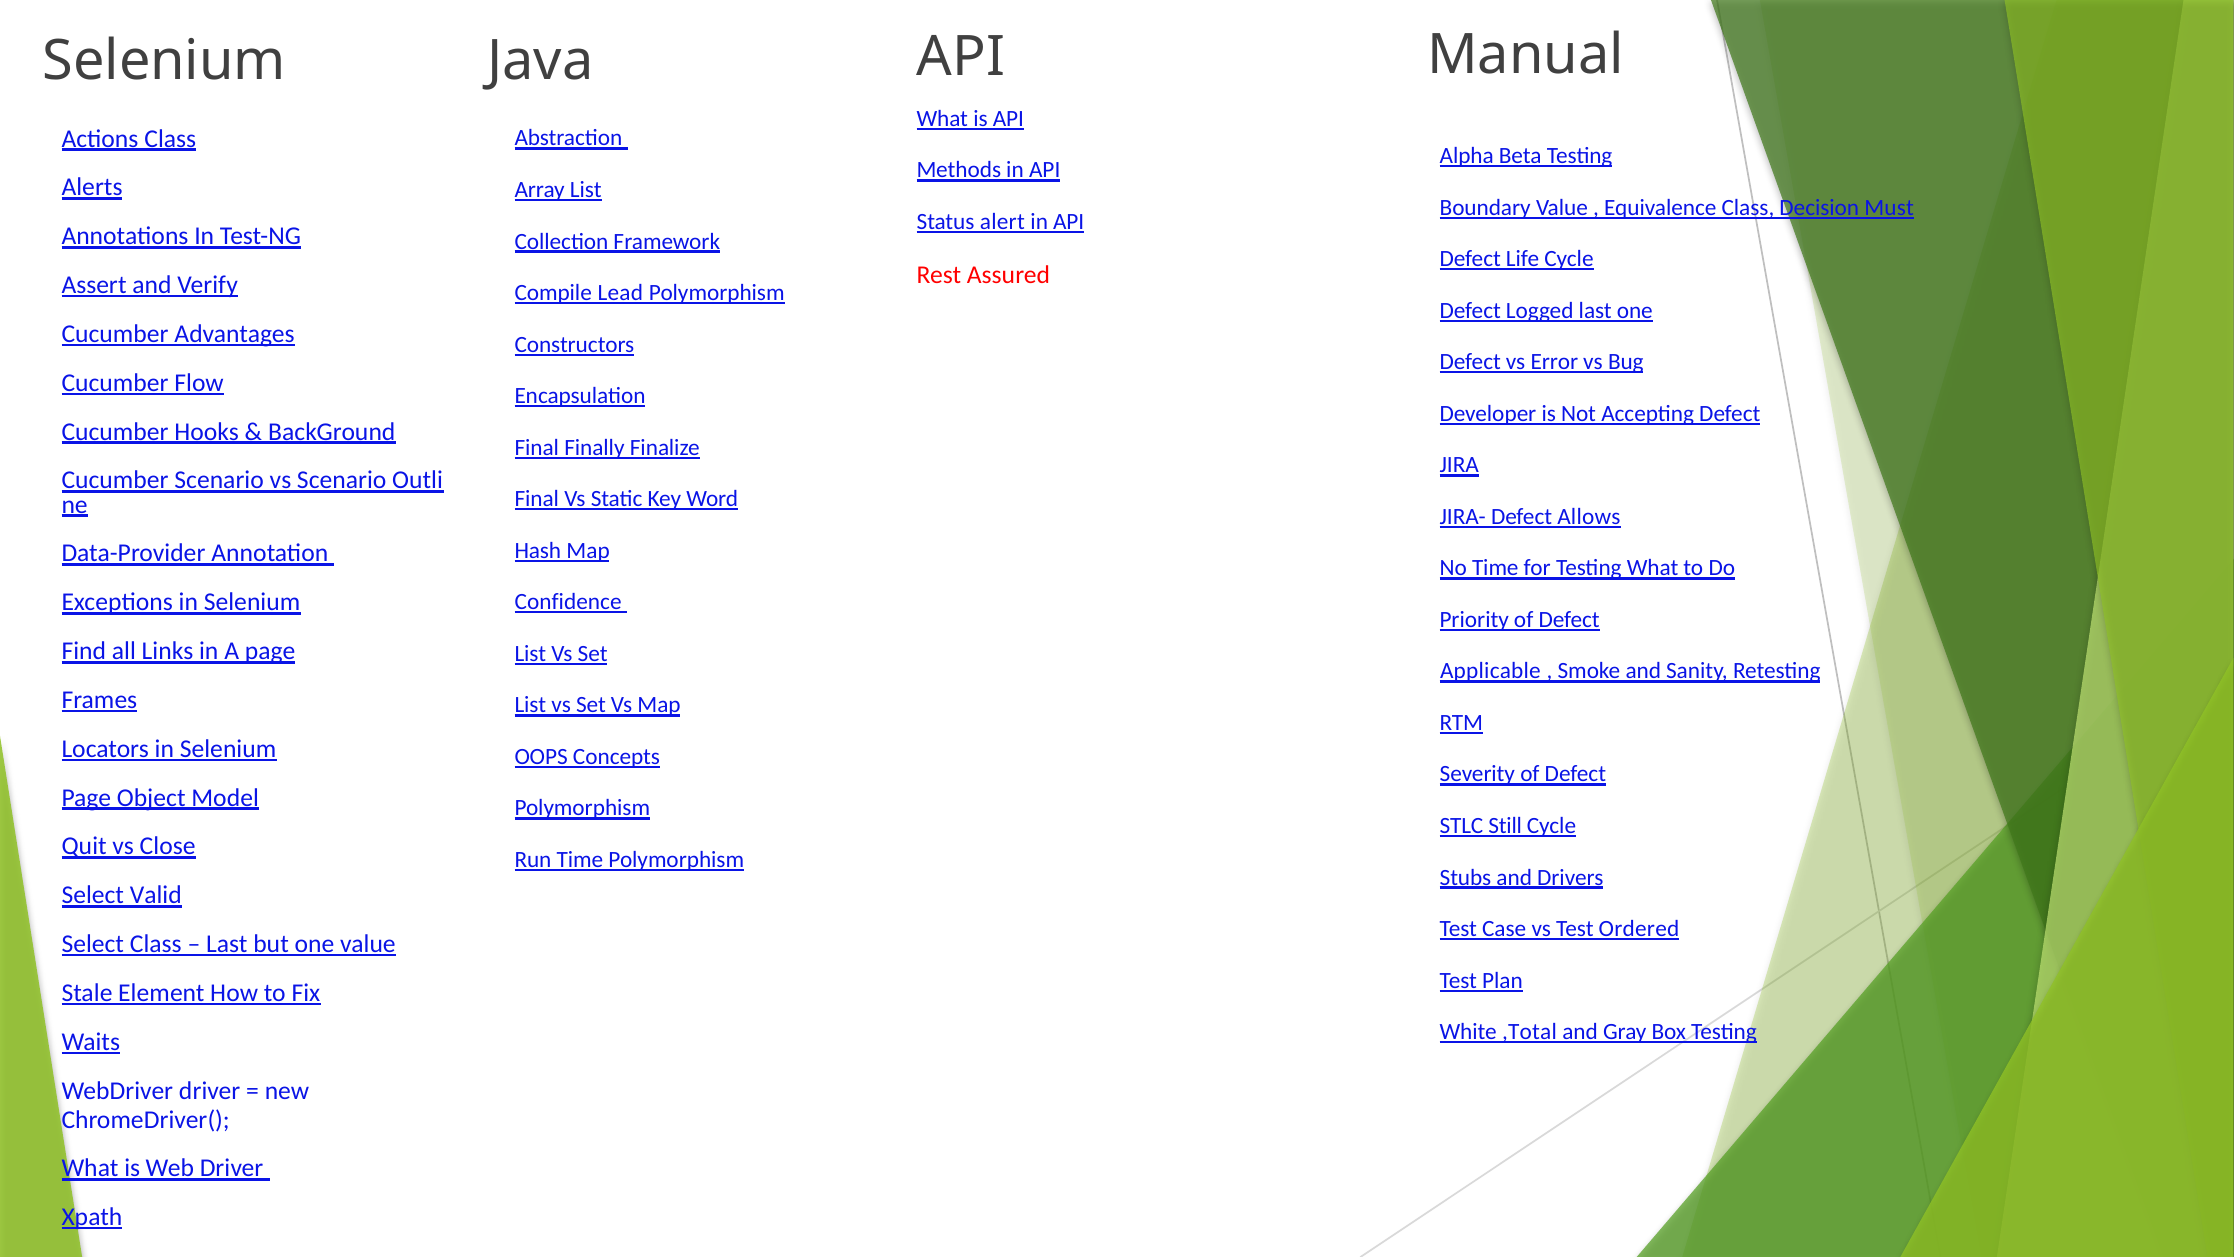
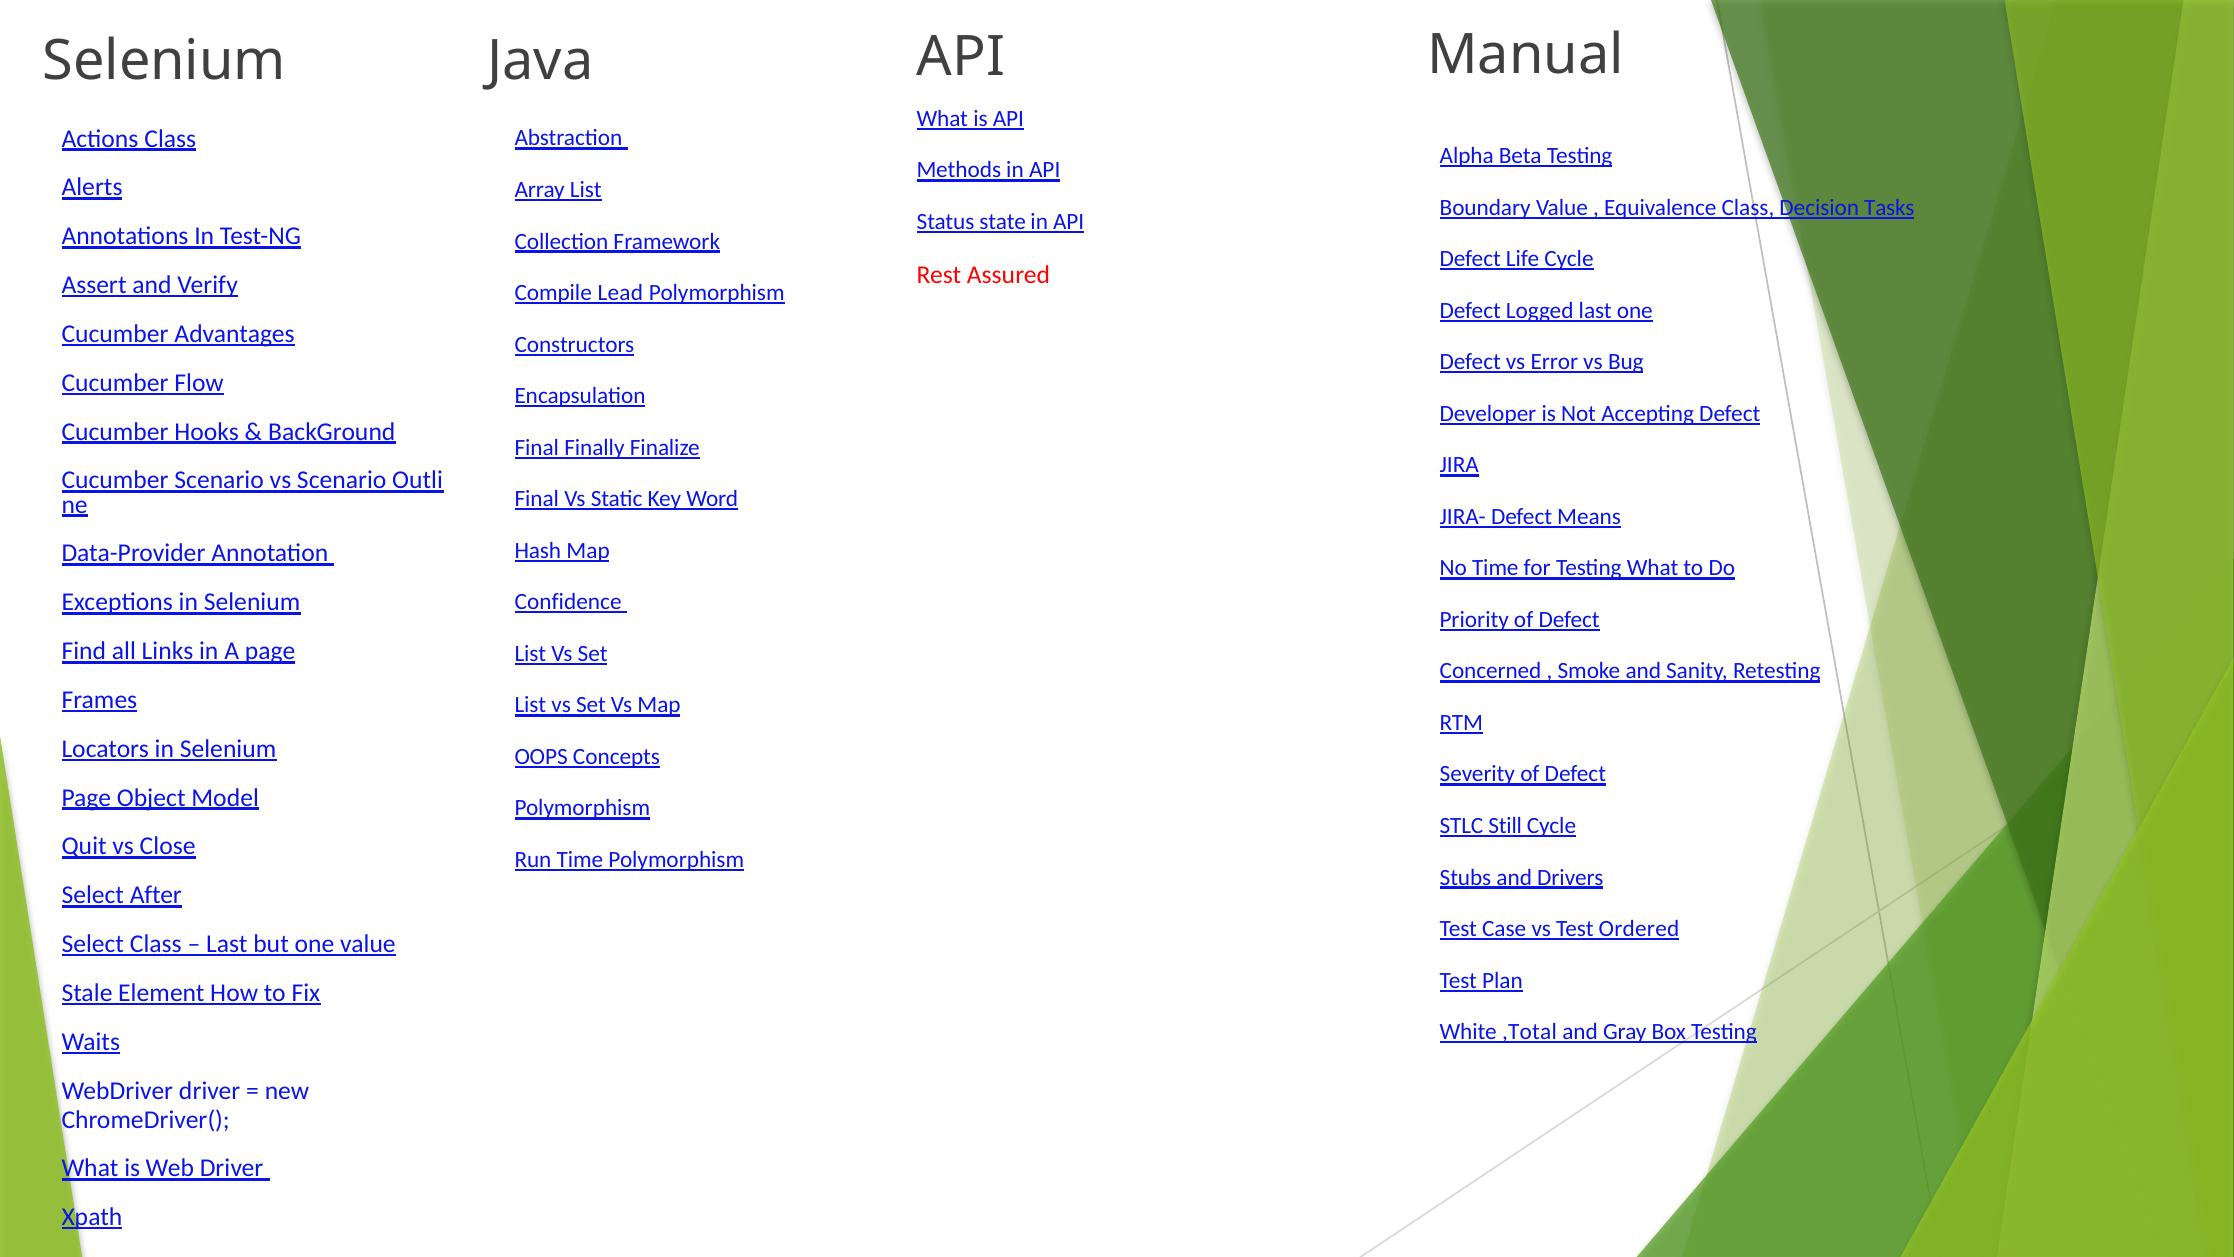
Must: Must -> Tasks (1889, 207)
alert: alert -> state (1003, 222)
Allows: Allows -> Means (1589, 516)
Applicable: Applicable -> Concerned (1491, 671)
Valid: Valid -> After (156, 895)
